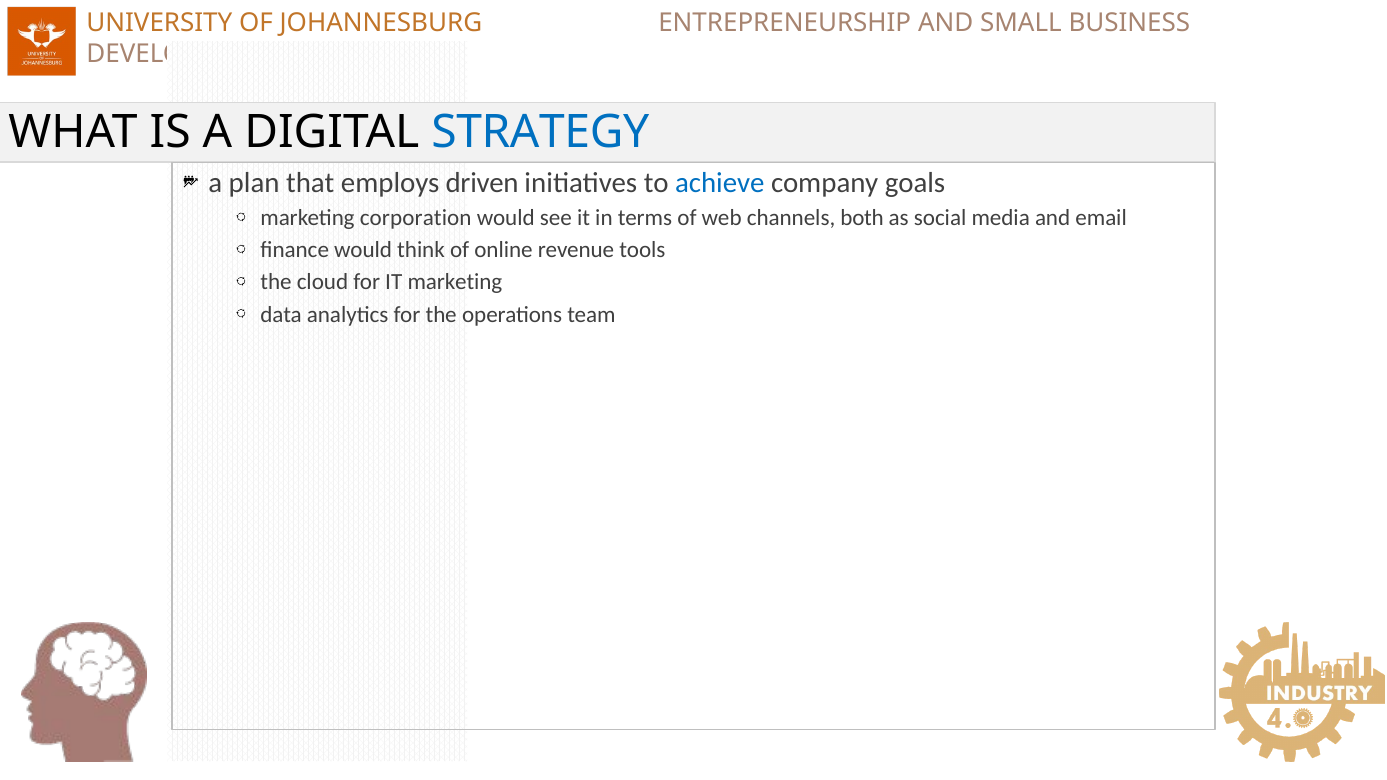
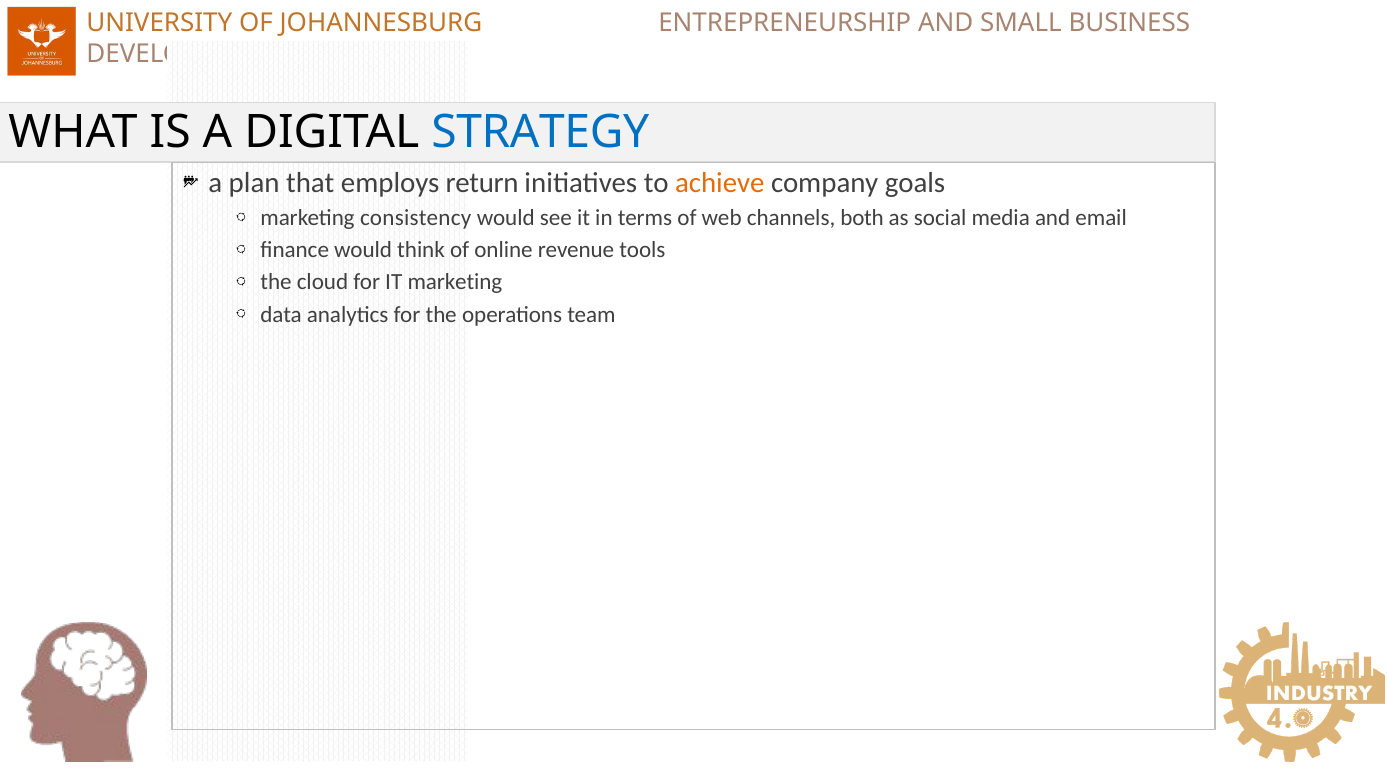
driven: driven -> return (482, 183)
achieve colour: blue -> orange (720, 183)
corporation: corporation -> consistency (416, 218)
